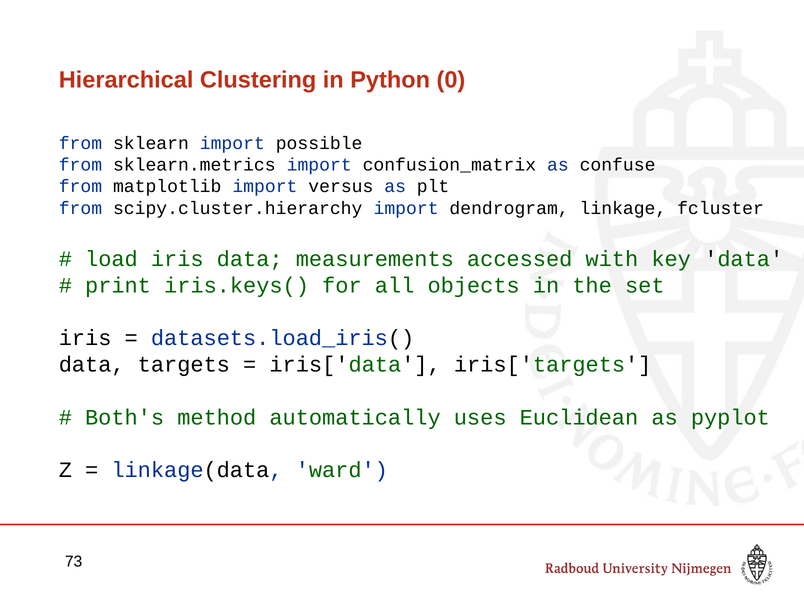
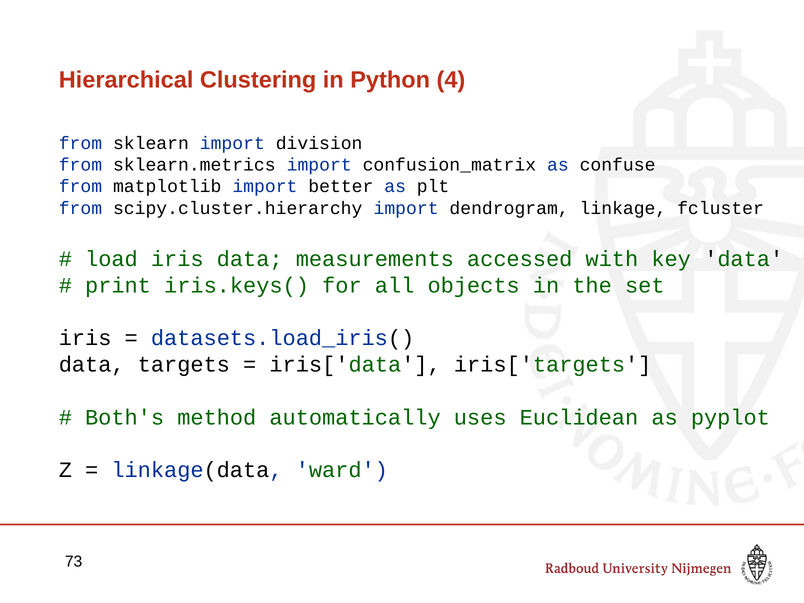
0: 0 -> 4 (451, 80)
possible: possible -> division (319, 143)
versus: versus -> better (341, 187)
